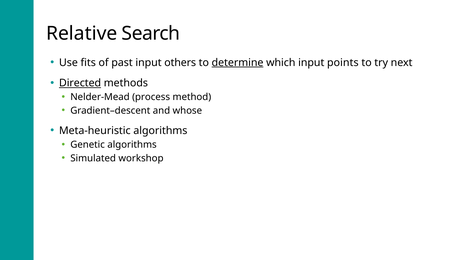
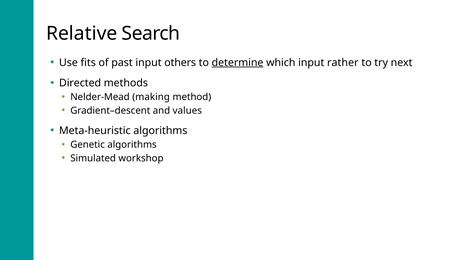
points: points -> rather (343, 63)
Directed underline: present -> none (80, 83)
process: process -> making (151, 97)
whose: whose -> values (187, 111)
